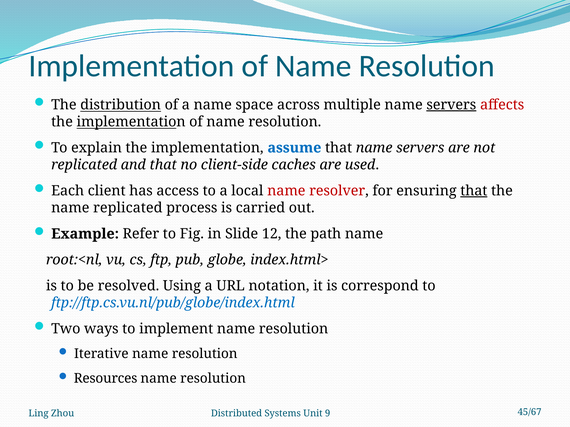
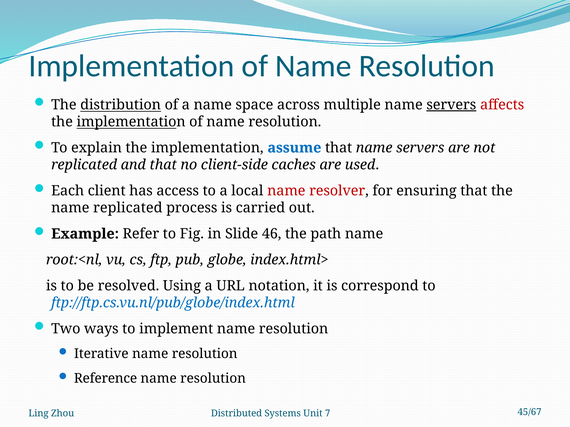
that underline: present -> none (474, 191)
12: 12 -> 46 (272, 234)
Resources: Resources -> Reference (106, 379)
9: 9 -> 7 (328, 414)
